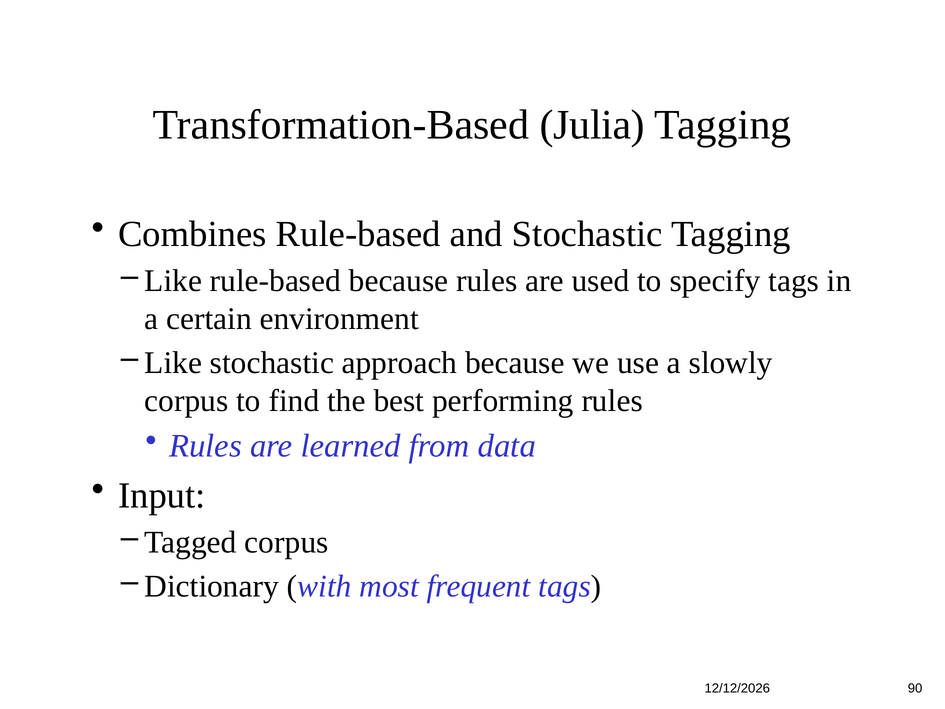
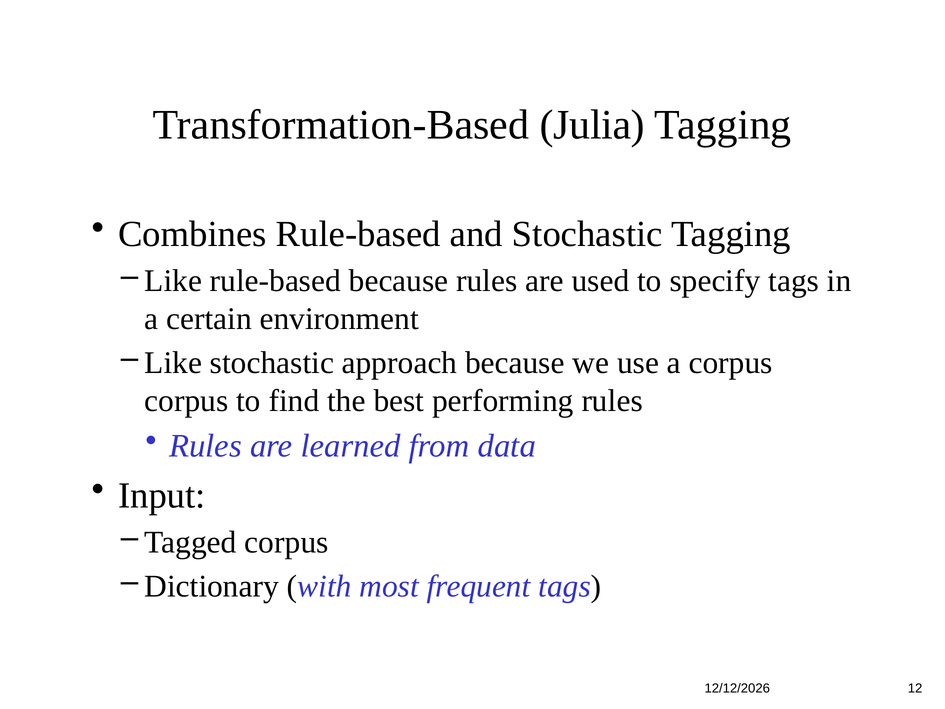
a slowly: slowly -> corpus (731, 363)
90: 90 -> 12 (915, 688)
